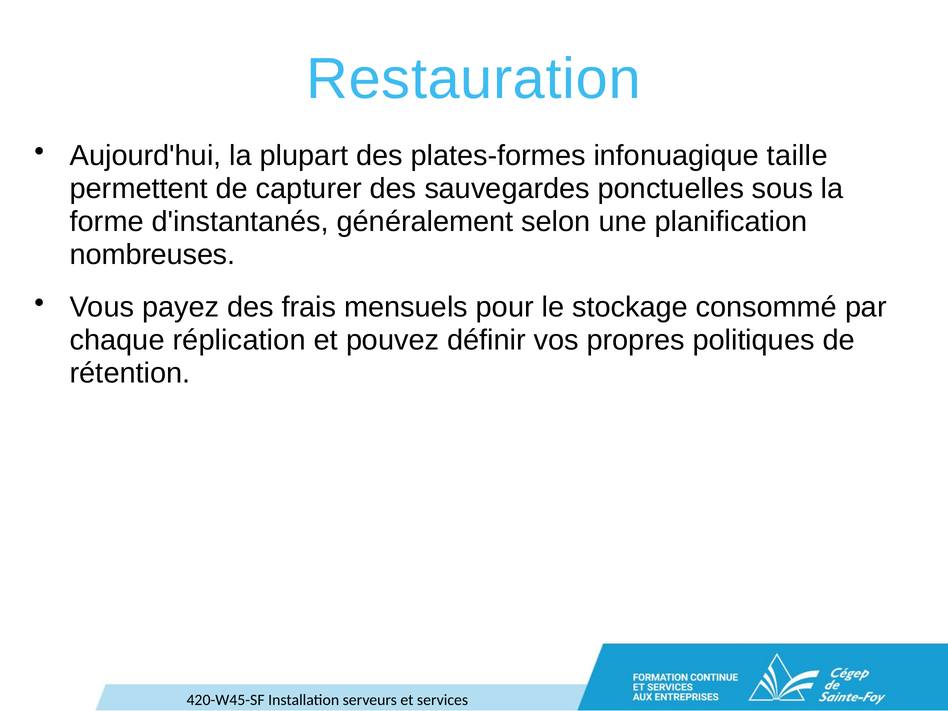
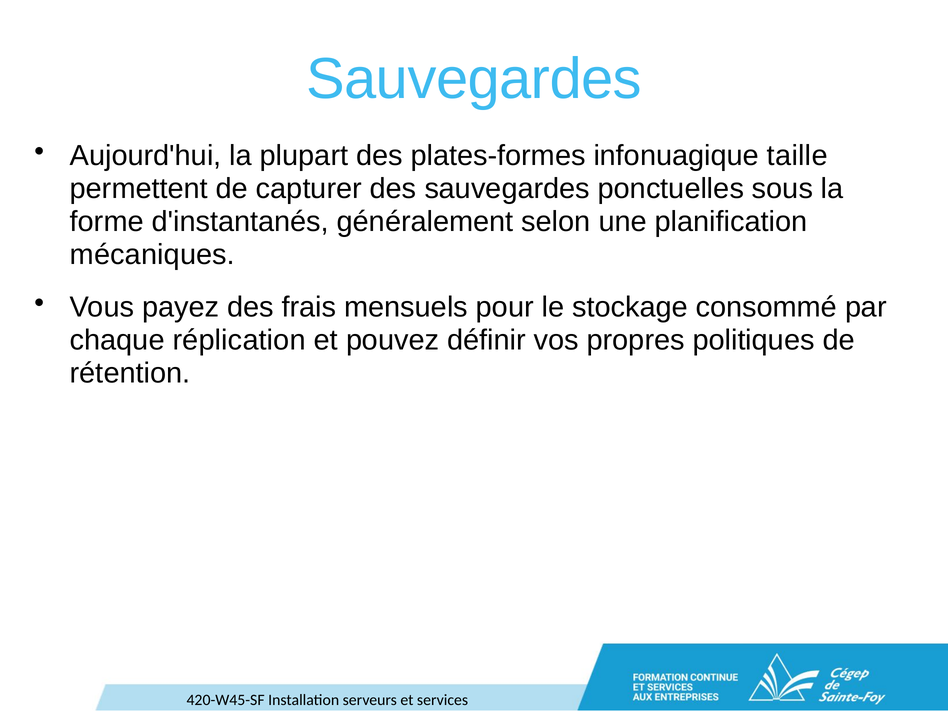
Restauration: Restauration -> Sauvegardes (474, 79)
nombreuses: nombreuses -> mécaniques (152, 255)
